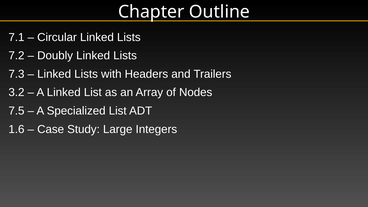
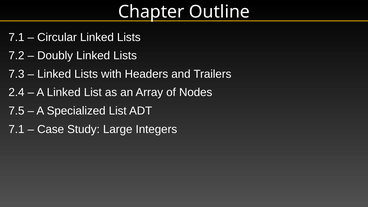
3.2: 3.2 -> 2.4 (16, 92)
1.6: 1.6 -> 7.1 (16, 129)
